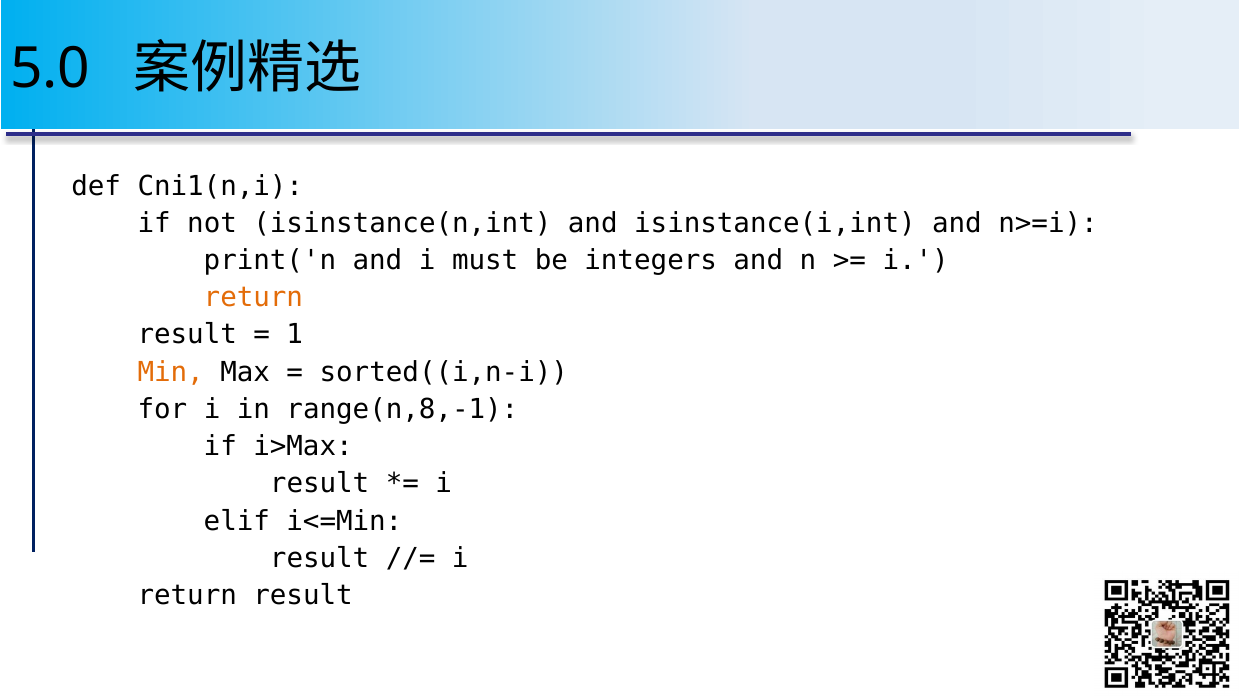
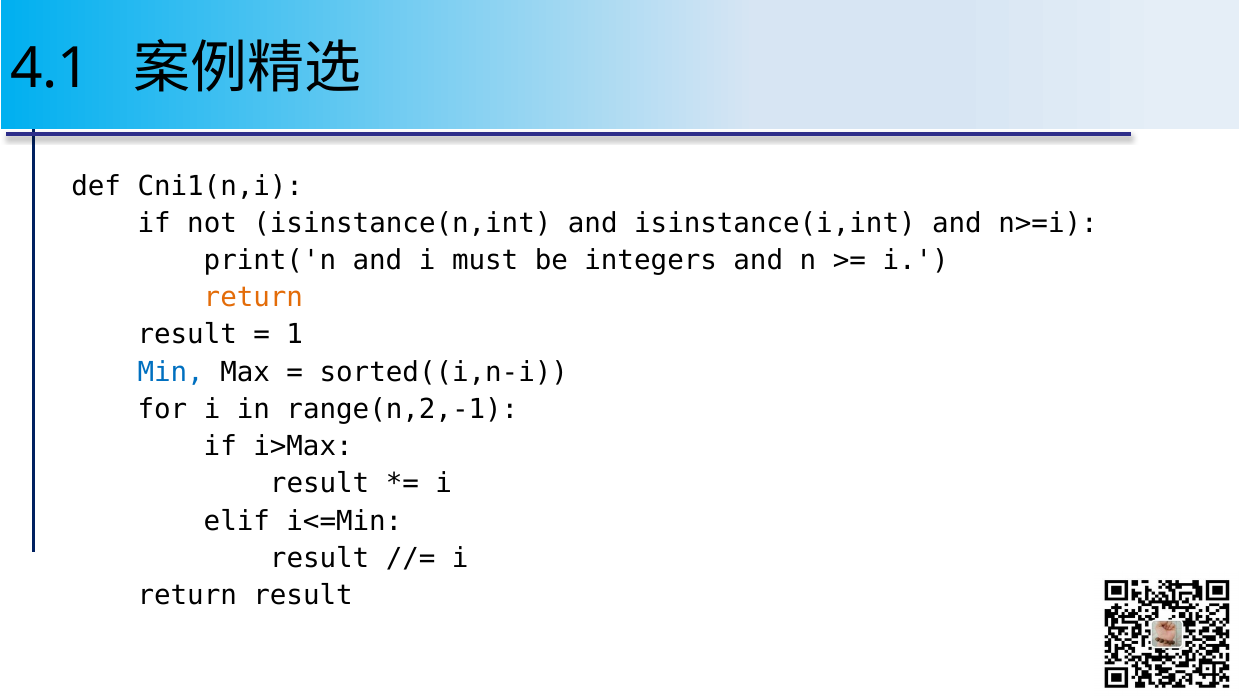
5.0: 5.0 -> 4.1 (50, 69)
Min colour: orange -> blue (171, 372)
range(n,8,-1: range(n,8,-1 -> range(n,2,-1 (402, 409)
